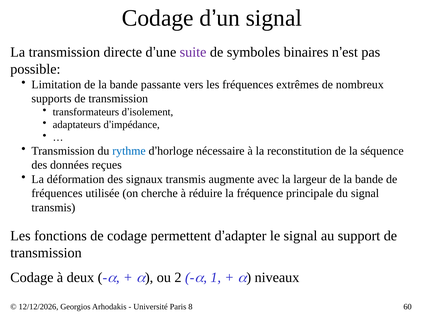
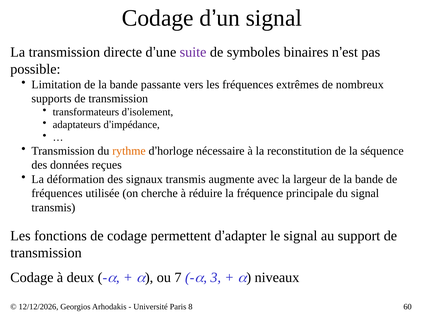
rythme colour: blue -> orange (129, 151)
2: 2 -> 7 (178, 277)
1: 1 -> 3 (216, 277)
